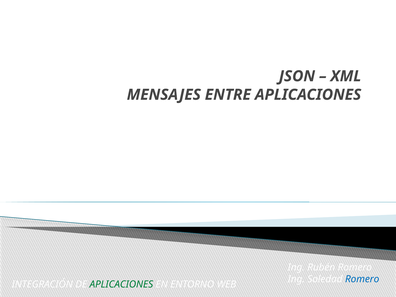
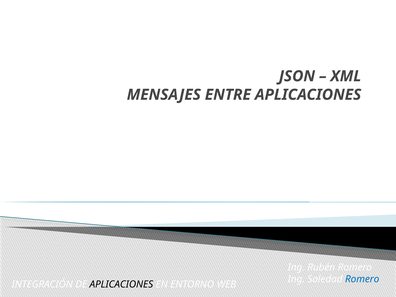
APLICACIONES colour: green -> black (121, 284)
